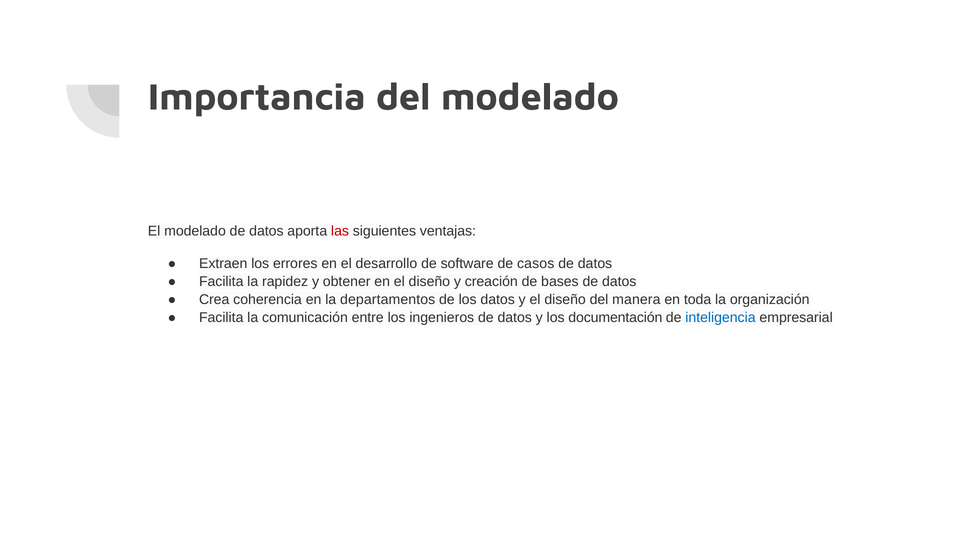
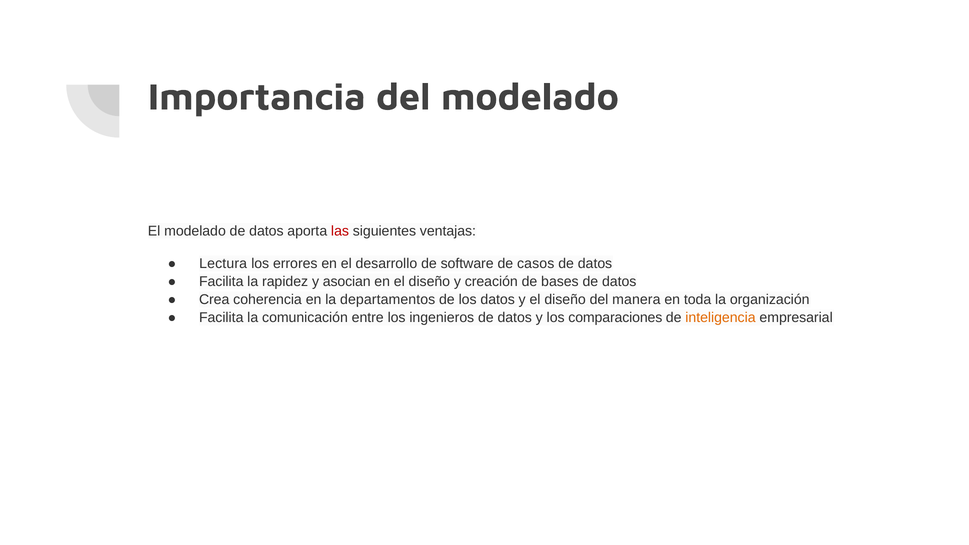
Extraen: Extraen -> Lectura (223, 264)
obtener: obtener -> asocian (347, 282)
documentación: documentación -> comparaciones (615, 318)
inteligencia colour: blue -> orange (720, 318)
